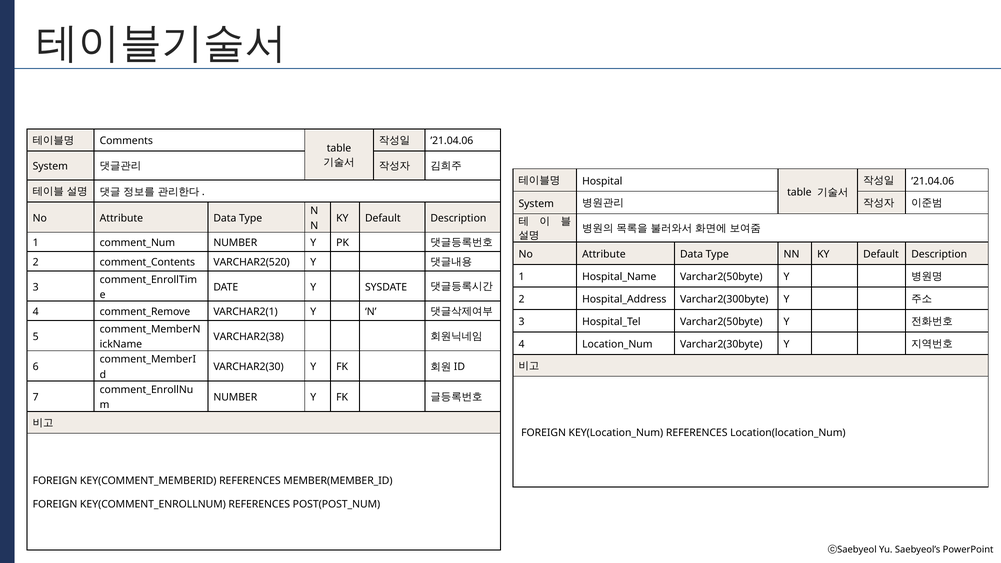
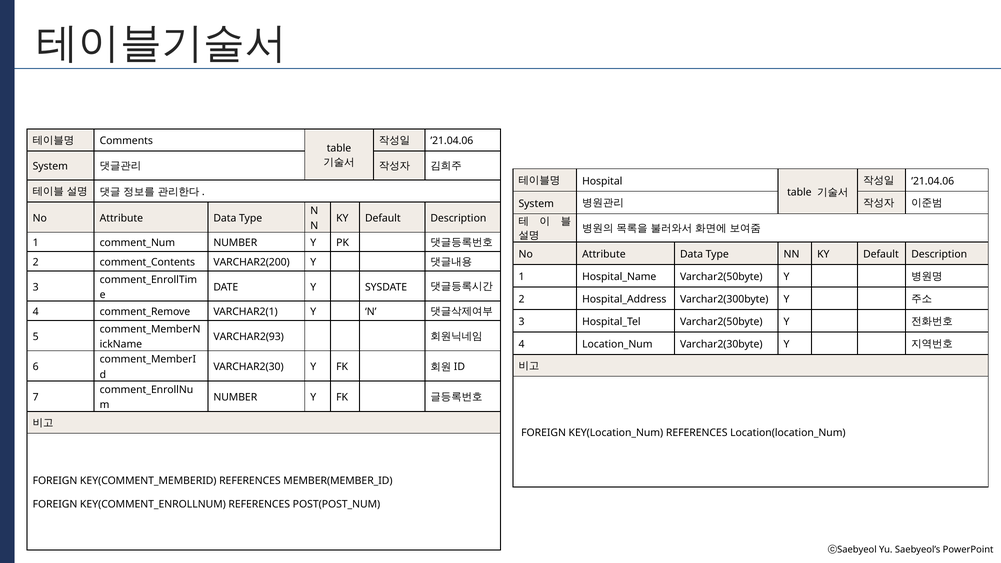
VARCHAR2(520: VARCHAR2(520 -> VARCHAR2(200 (252, 262)
VARCHAR2(38: VARCHAR2(38 -> VARCHAR2(93 (249, 337)
